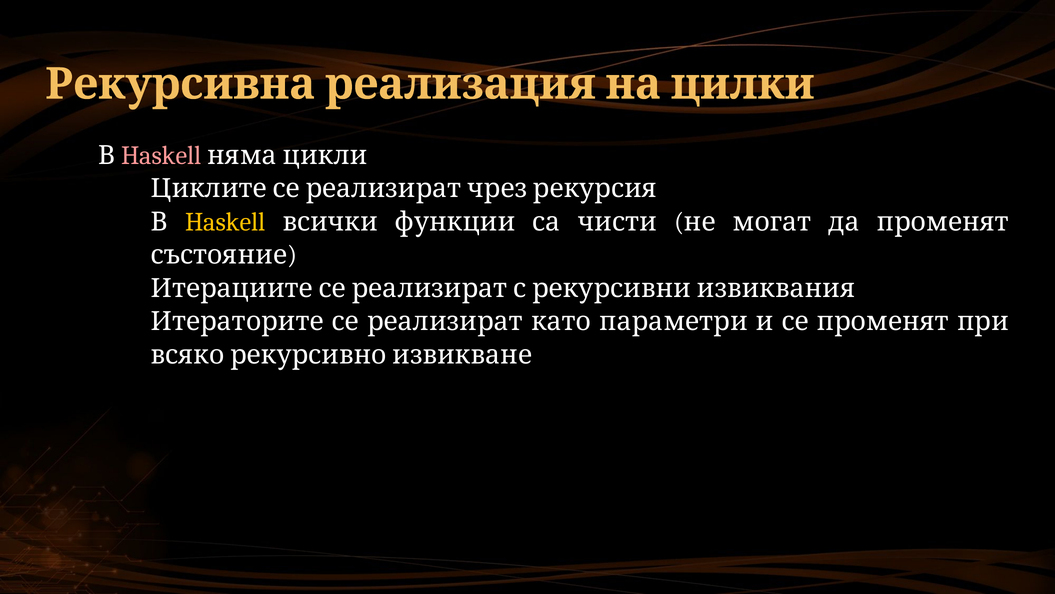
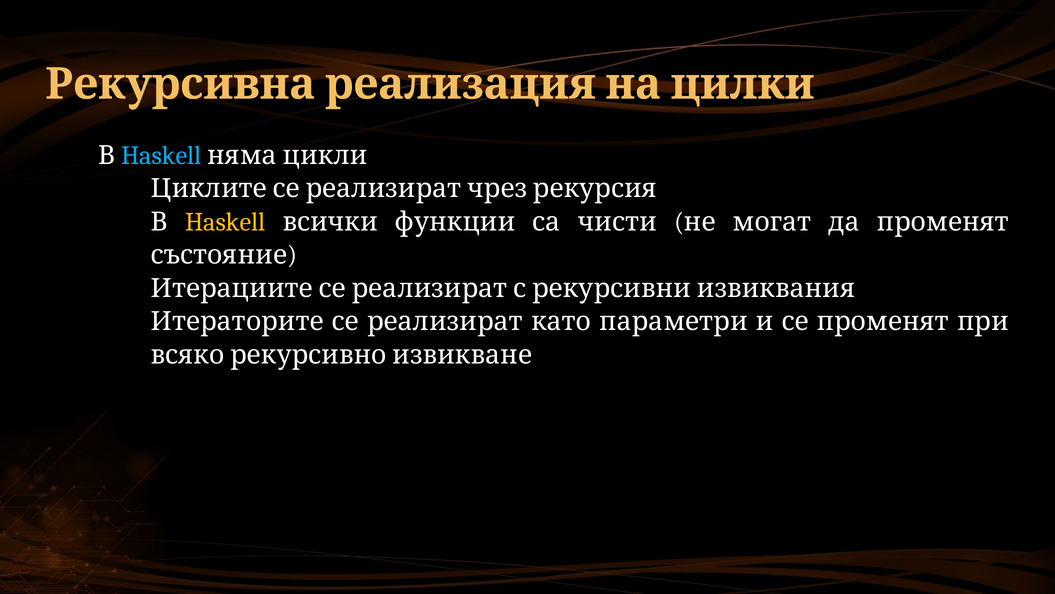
Haskell colour: pink -> light blue (161, 155)
